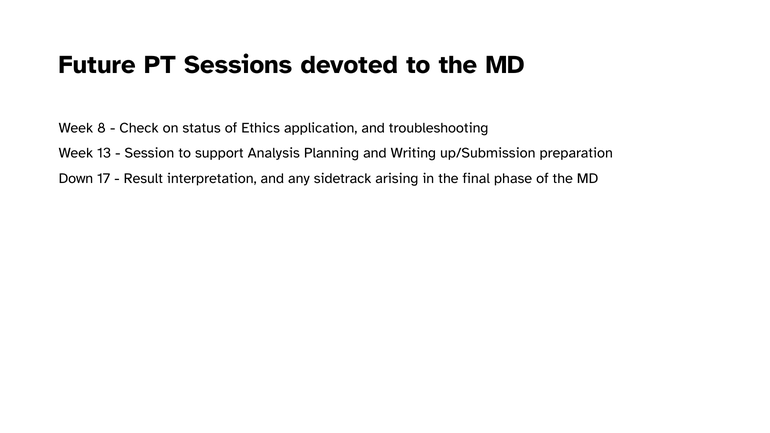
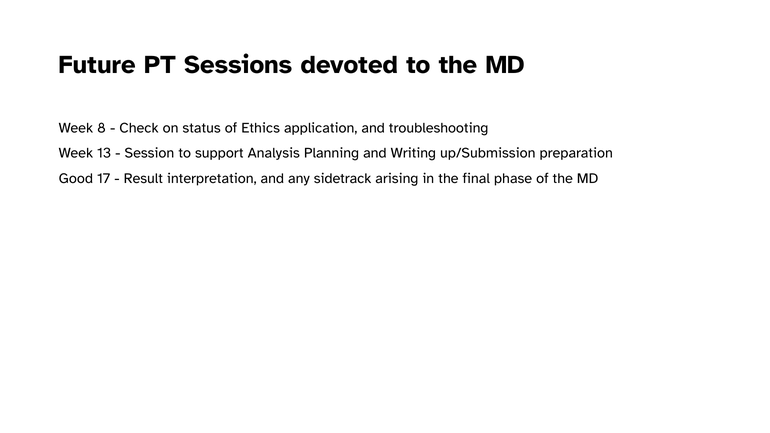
Down: Down -> Good (76, 179)
